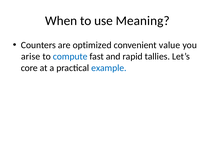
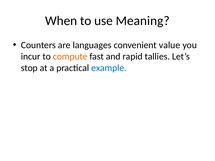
optimized: optimized -> languages (92, 45)
arise: arise -> incur (31, 57)
compute colour: blue -> orange (70, 57)
core: core -> stop (29, 68)
